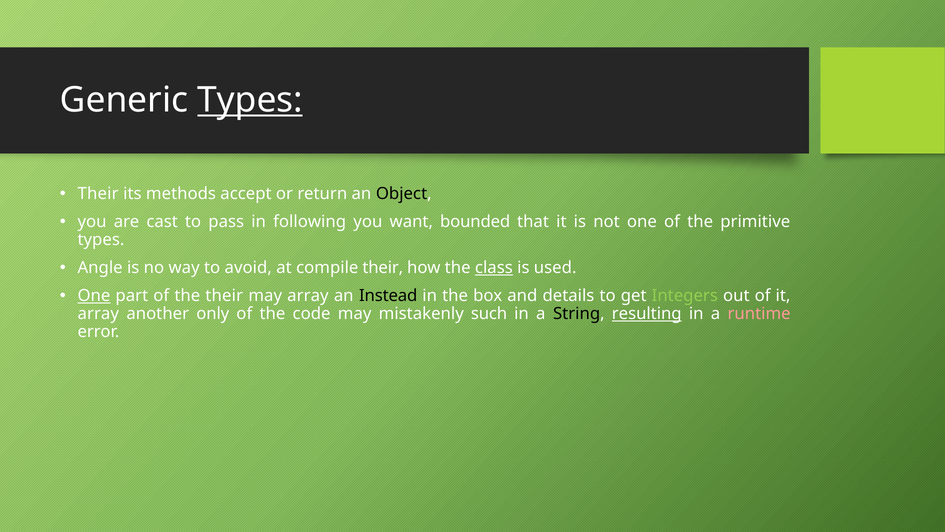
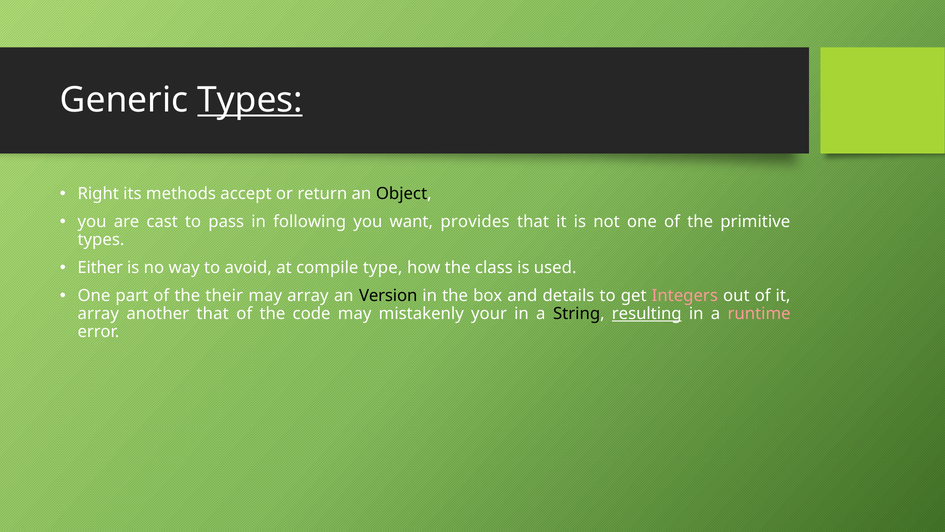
Their: Their -> Right (98, 194)
bounded: bounded -> provides (475, 222)
Angle: Angle -> Either (100, 268)
compile their: their -> type (383, 268)
class underline: present -> none (494, 268)
One underline: present -> none (94, 295)
Instead: Instead -> Version (388, 295)
Integers colour: light green -> pink (685, 295)
another only: only -> that (213, 314)
such: such -> your (489, 314)
